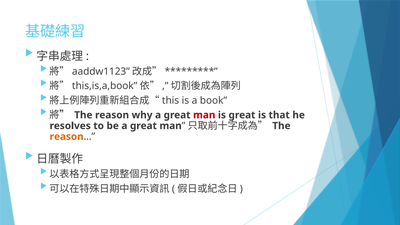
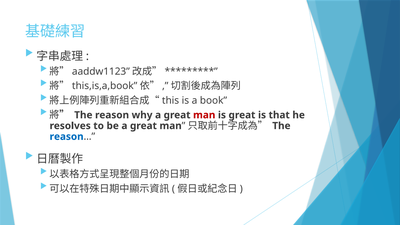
reason colour: orange -> blue (67, 137)
